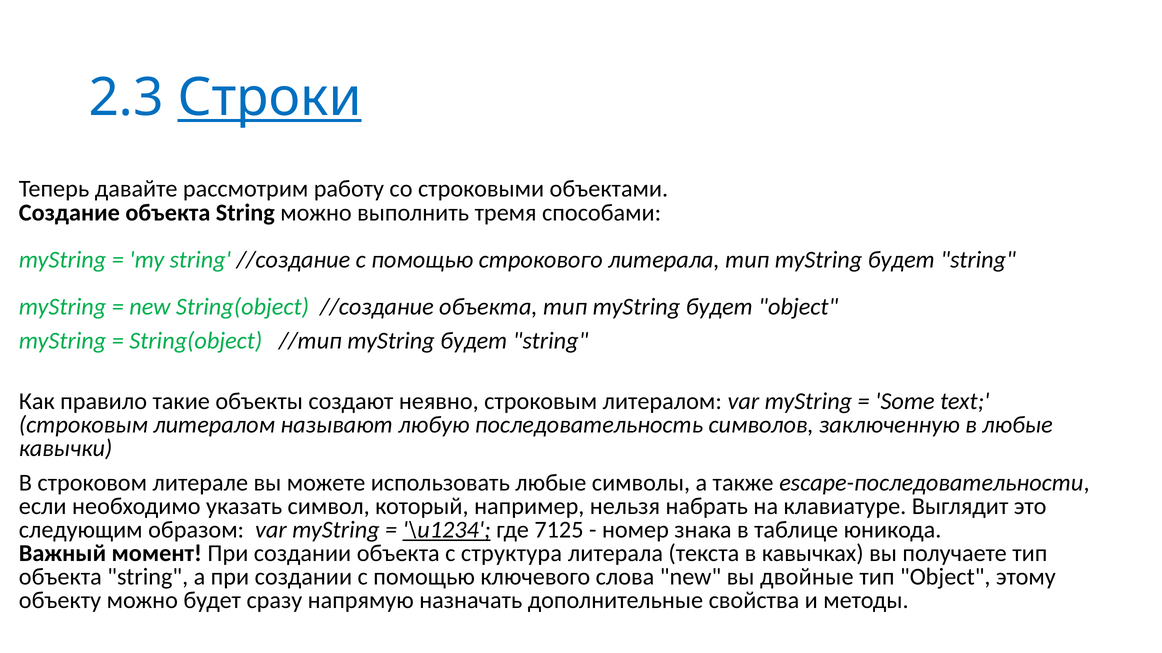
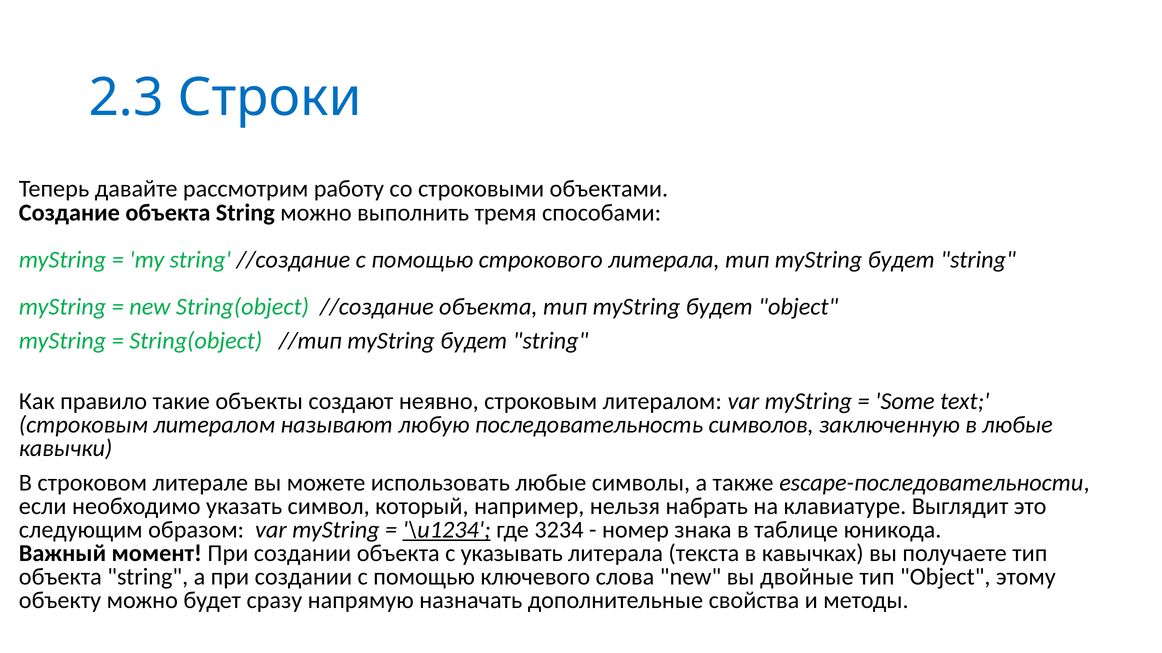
Строки underline: present -> none (270, 98)
7125: 7125 -> 3234 (559, 530)
структура: структура -> указывать (512, 554)
